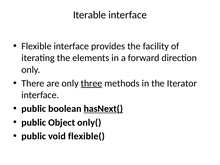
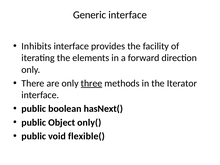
Iterable: Iterable -> Generic (90, 15)
Flexible: Flexible -> Inhibits (36, 46)
hasNext( underline: present -> none (103, 109)
